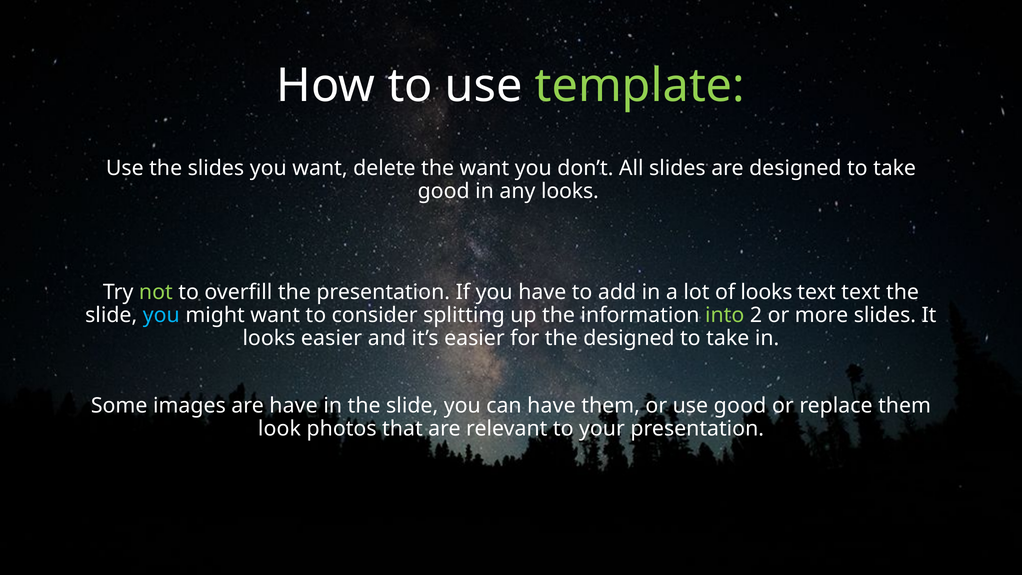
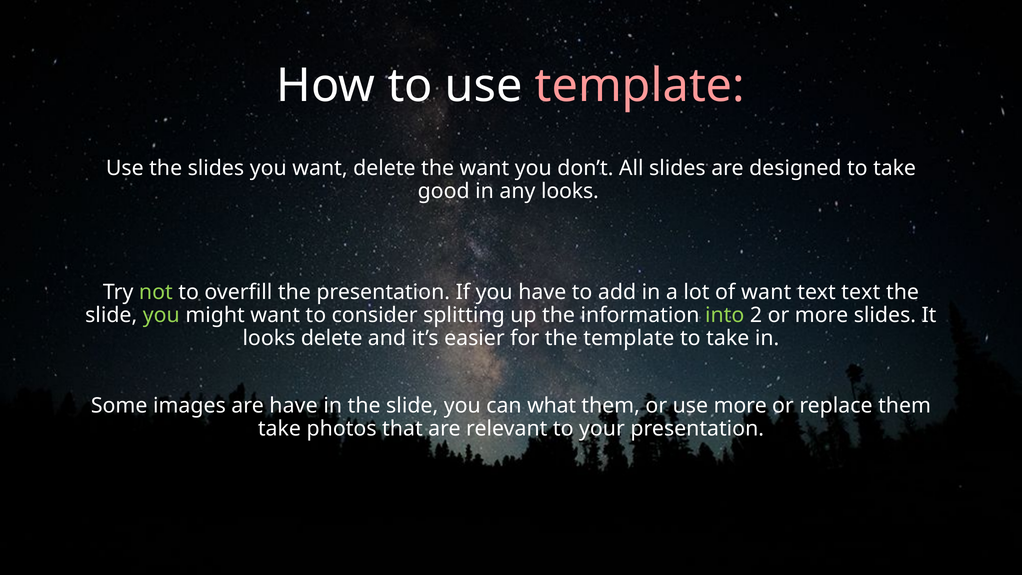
template colour: light green -> pink (640, 86)
of looks: looks -> want (766, 292)
you colour: light blue -> light green (161, 315)
looks easier: easier -> delete (332, 338)
the designed: designed -> template (629, 338)
can have: have -> what (552, 406)
use good: good -> more (740, 406)
look: look -> take (279, 429)
